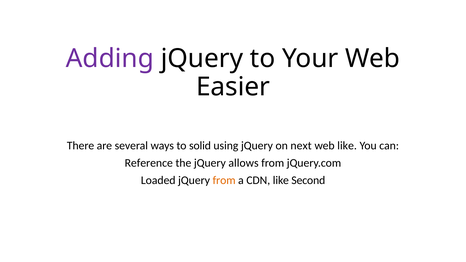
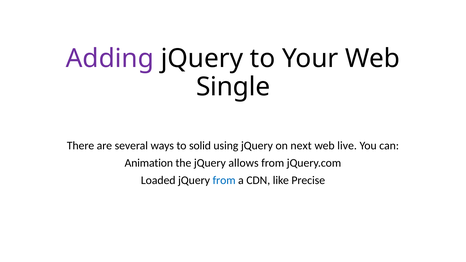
Easier: Easier -> Single (233, 87)
web like: like -> live (347, 146)
Reference: Reference -> Animation (149, 163)
from colour: orange -> blue (224, 181)
Second: Second -> Precise (308, 181)
